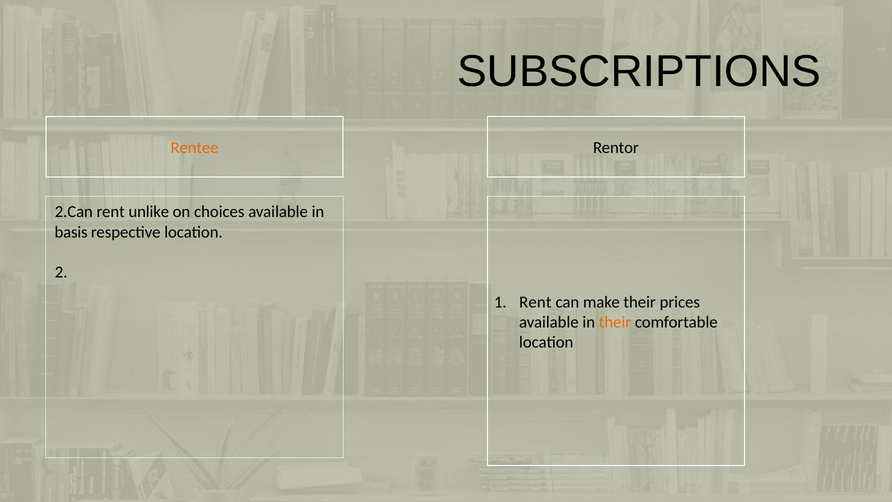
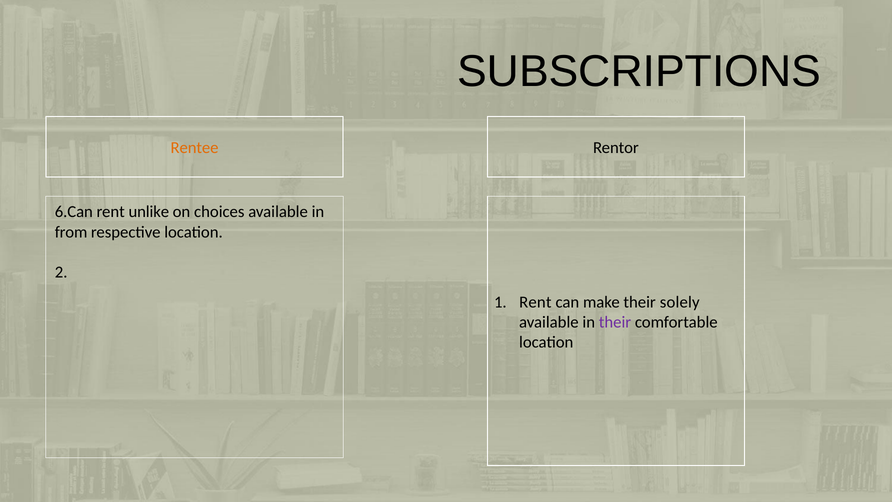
2.Can: 2.Can -> 6.Can (74, 212)
basis: basis -> from (71, 232)
prices: prices -> solely (680, 302)
their colour: orange -> purple (615, 322)
